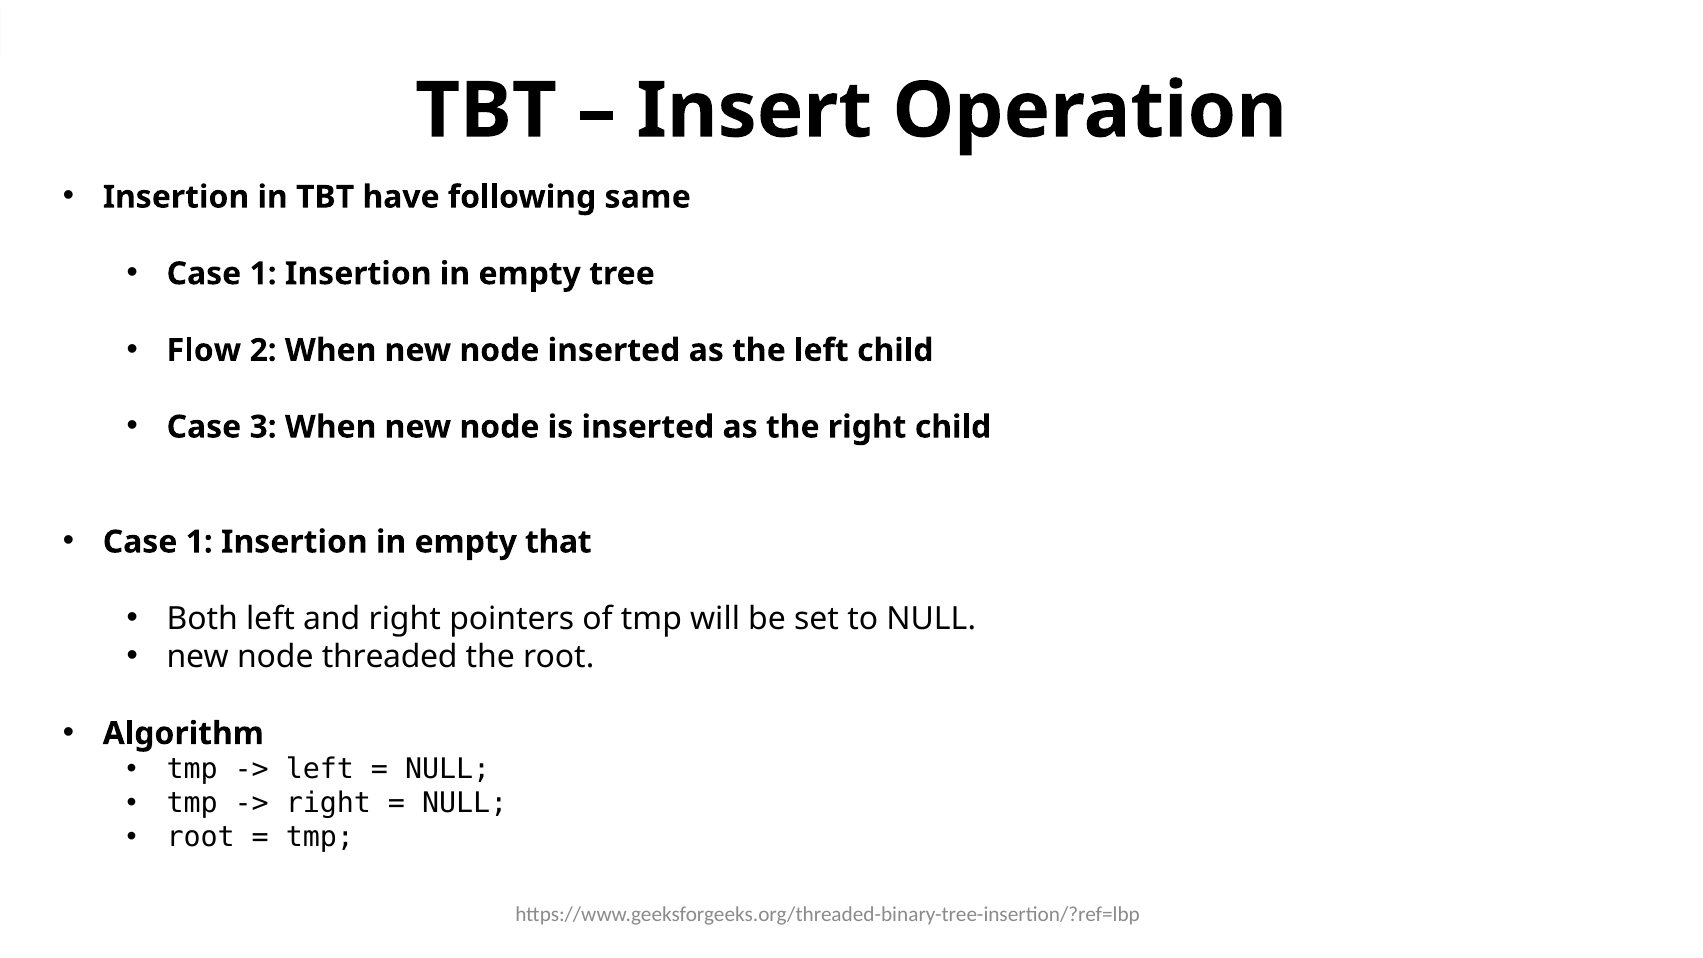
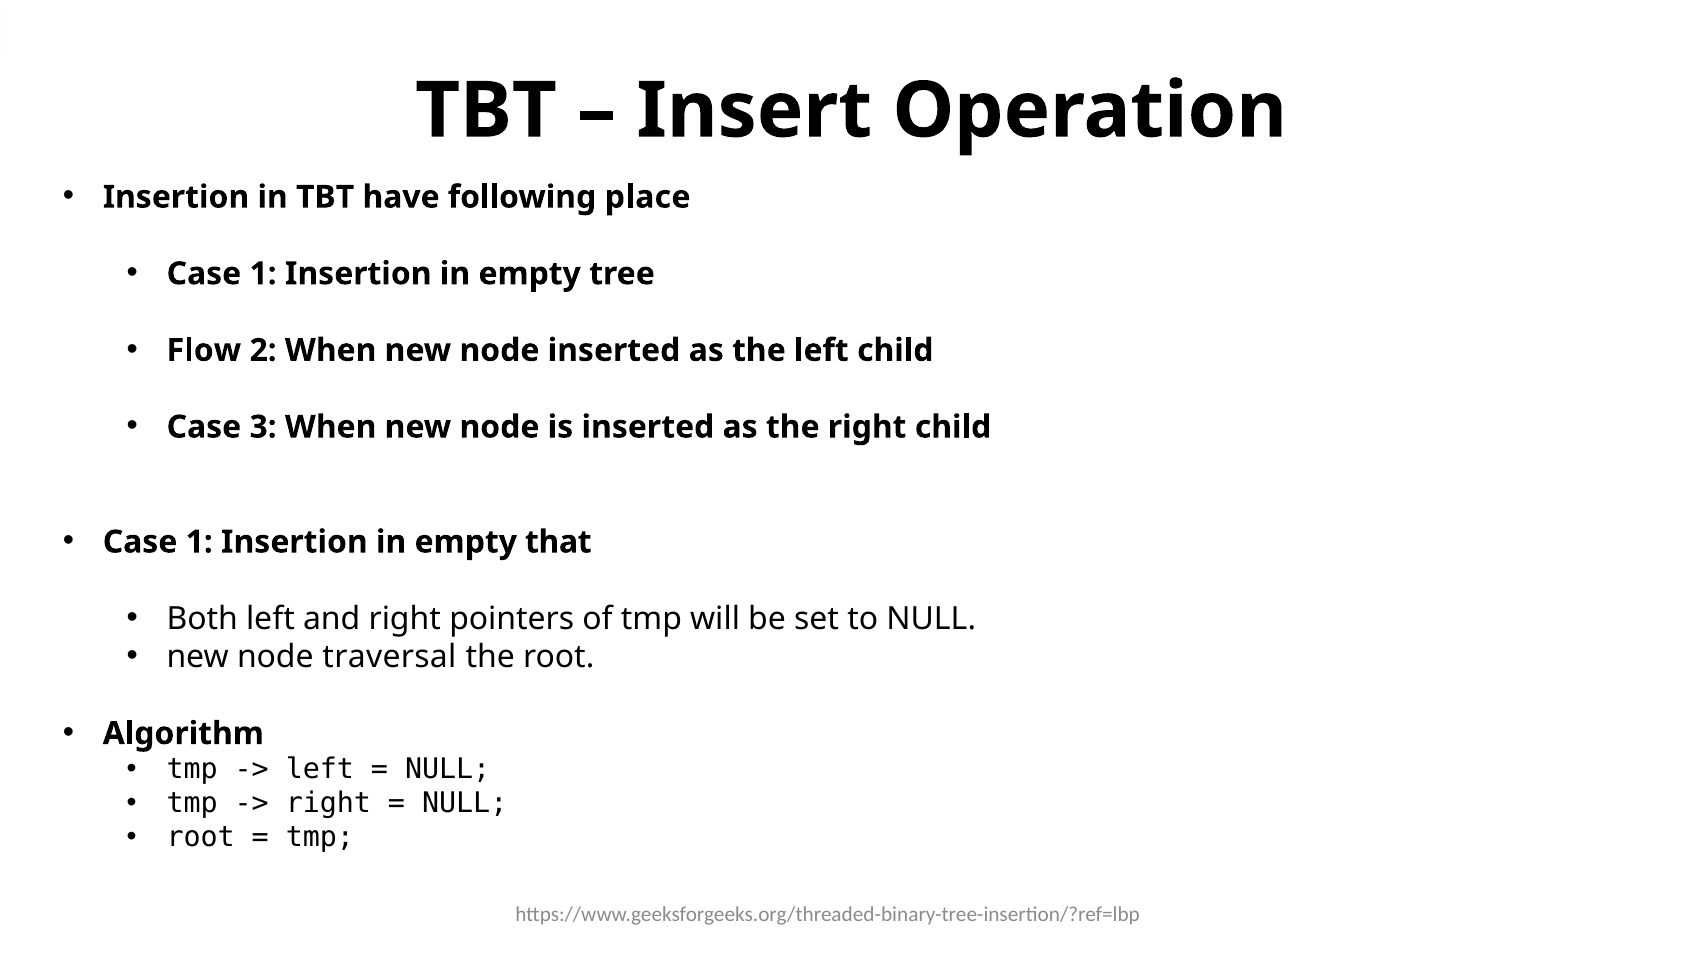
same: same -> place (648, 197)
threaded: threaded -> traversal (389, 657)
